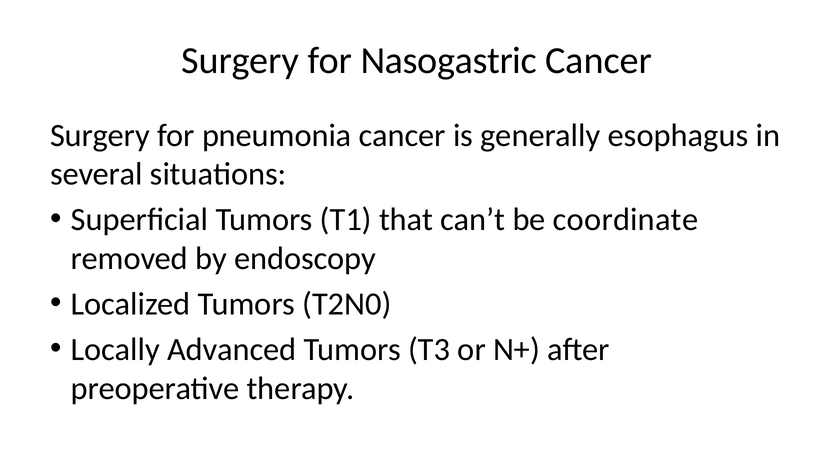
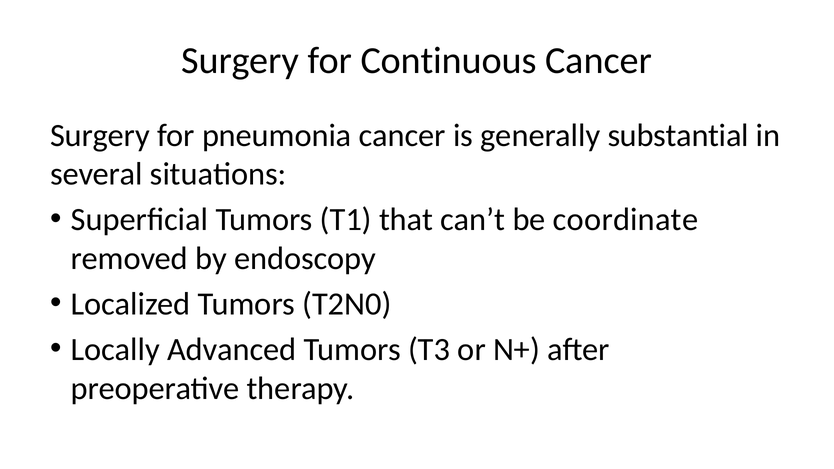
Nasogastric: Nasogastric -> Continuous (449, 61)
esophagus: esophagus -> substantial (678, 135)
